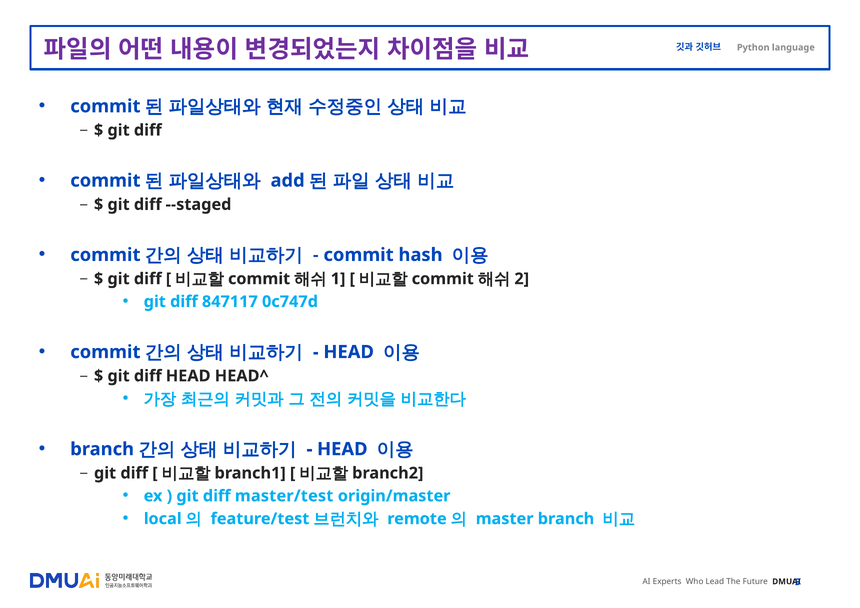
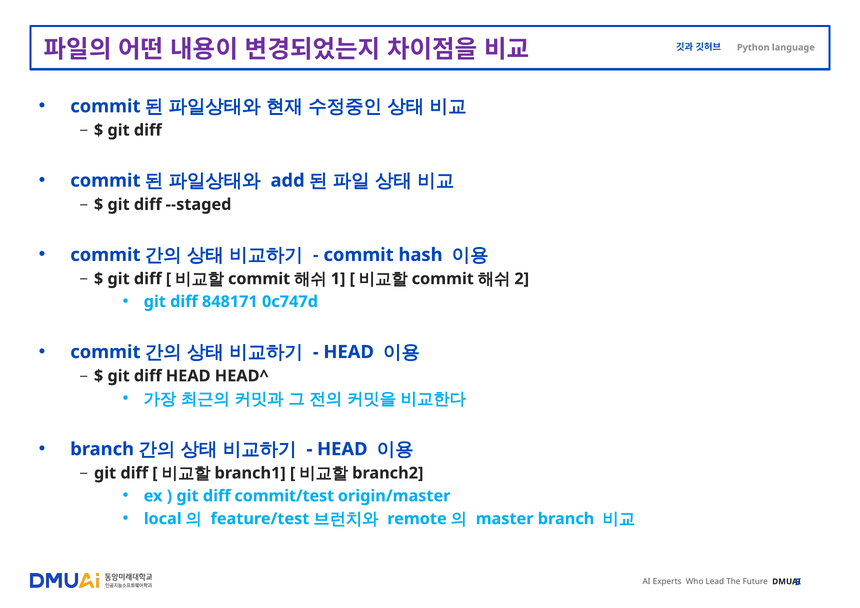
847117: 847117 -> 848171 (230, 302)
master/test: master/test -> commit/test (284, 496)
